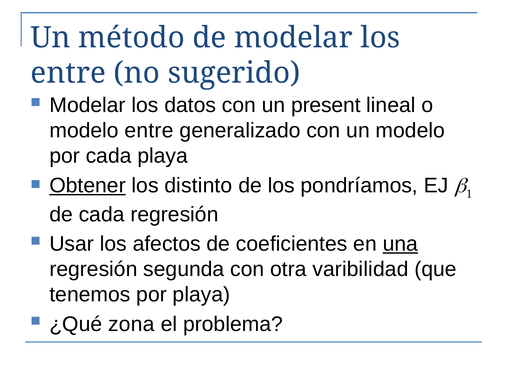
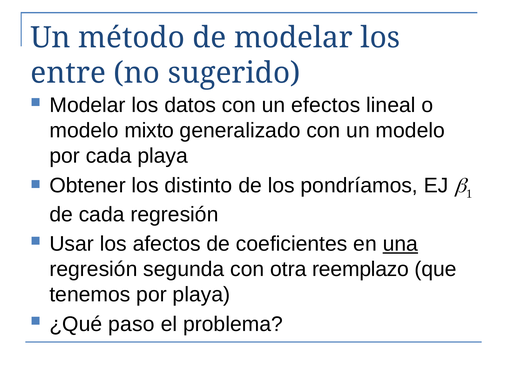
present: present -> efectos (326, 105)
modelo entre: entre -> mixto (149, 131)
Obtener underline: present -> none (88, 186)
varibilidad: varibilidad -> reemplazo (361, 269)
zona: zona -> paso (131, 324)
